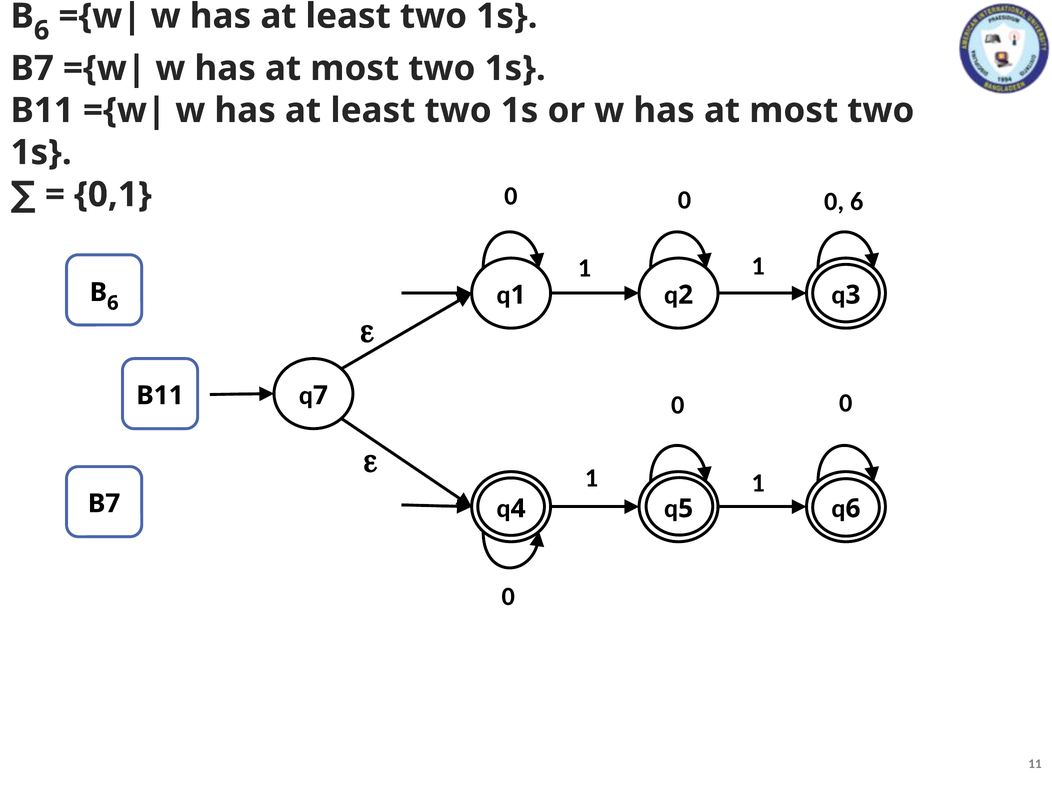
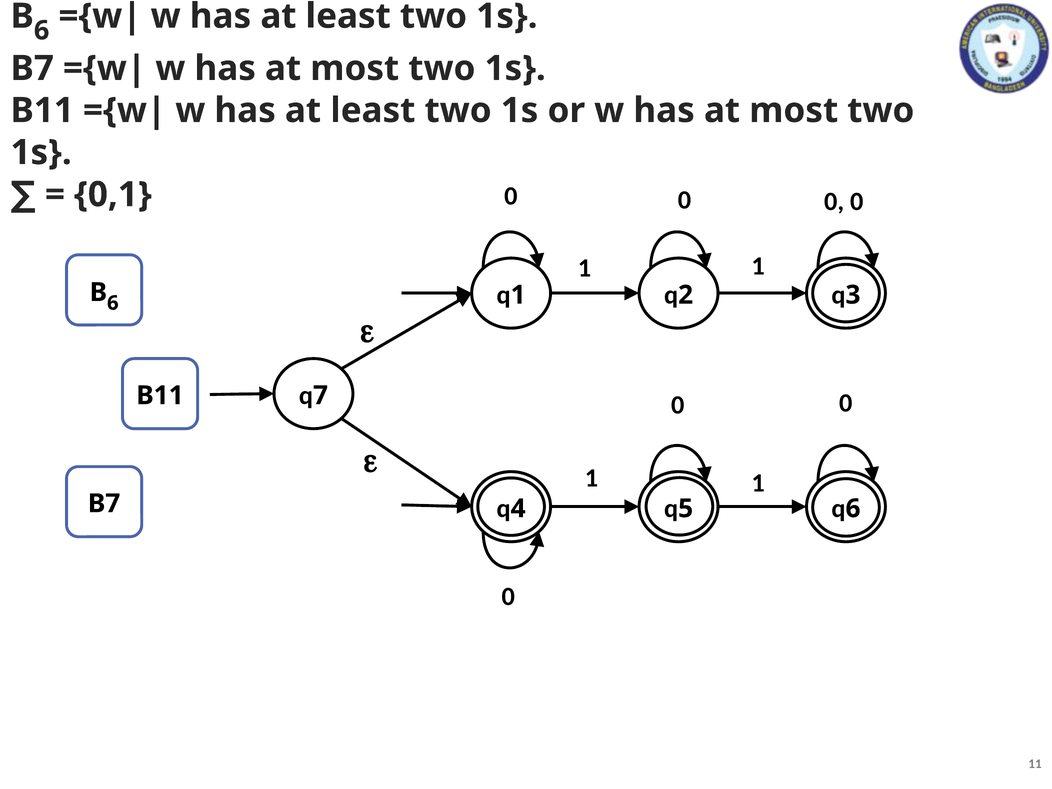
6: 6 -> 0 (857, 202)
